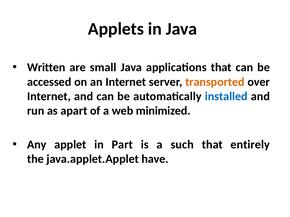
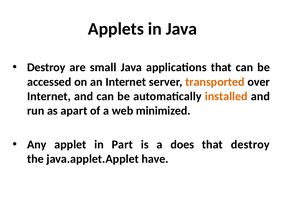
Written: Written -> Destroy (46, 68)
installed colour: blue -> orange (226, 97)
such: such -> does (182, 145)
that entirely: entirely -> destroy (250, 145)
